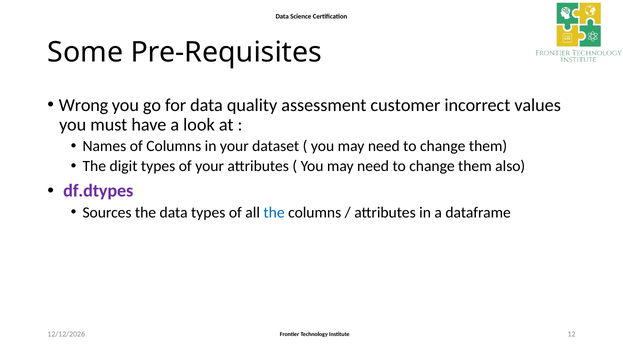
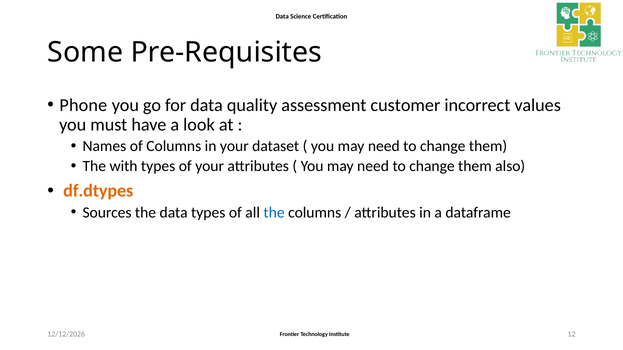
Wrong: Wrong -> Phone (83, 105)
digit: digit -> with (124, 166)
df.dtypes colour: purple -> orange (98, 191)
